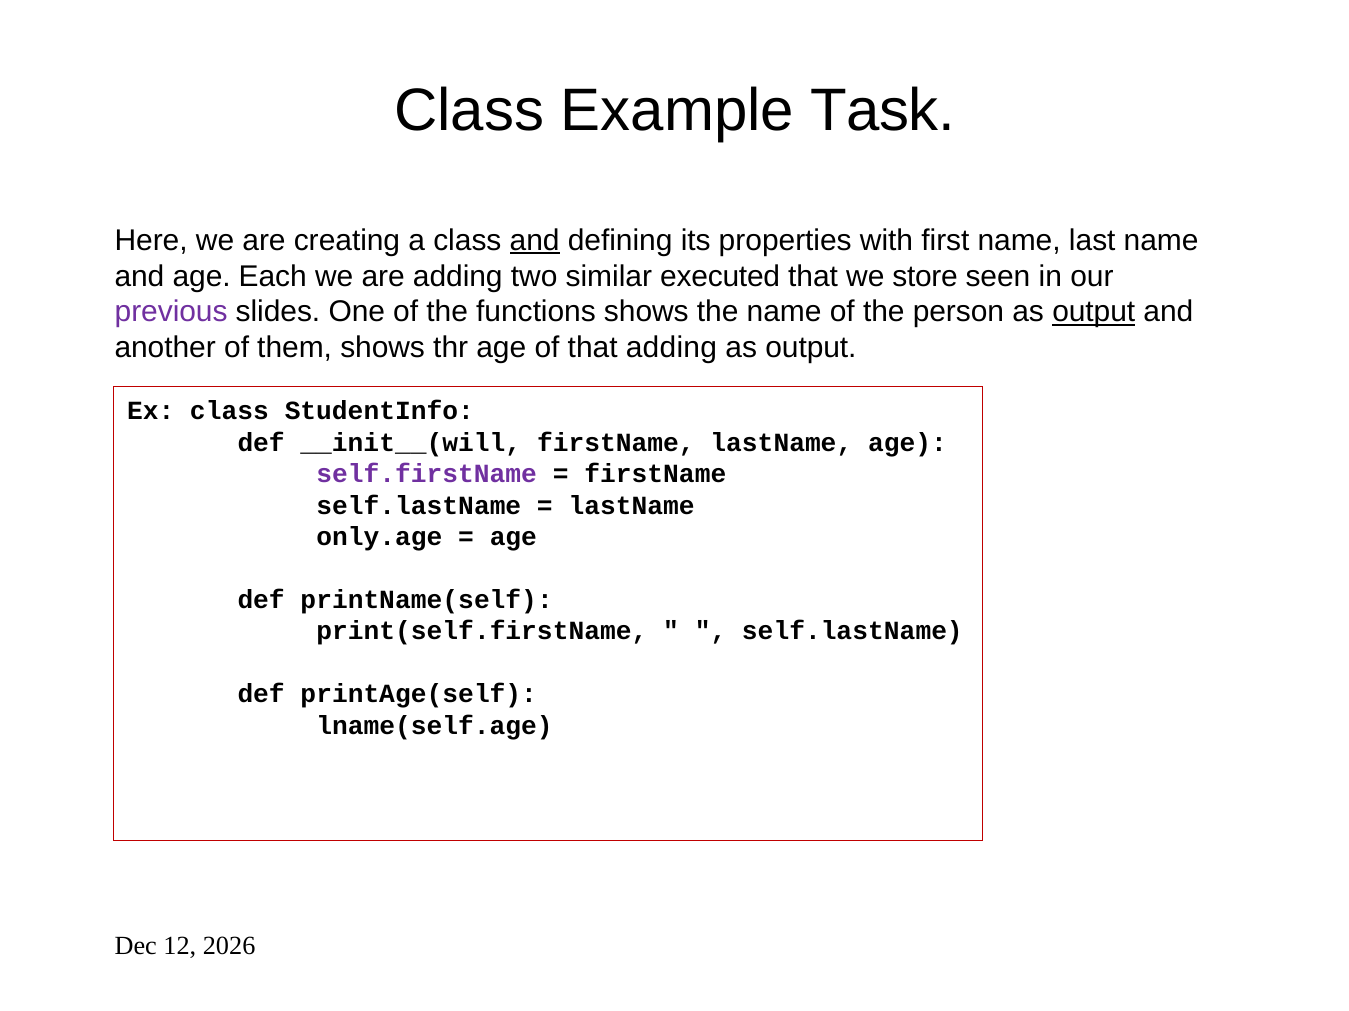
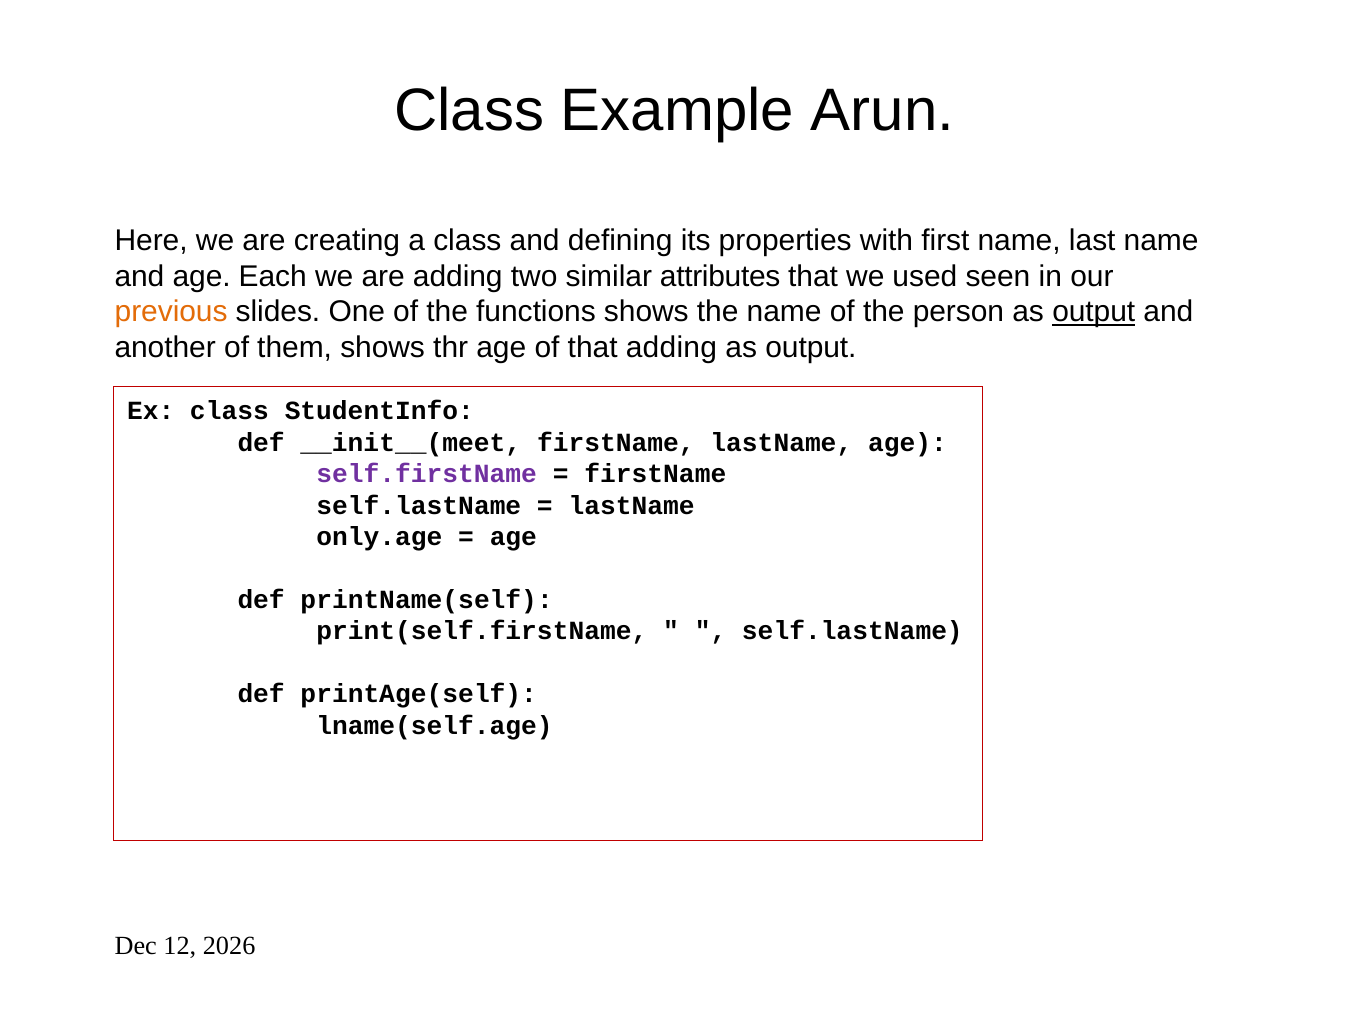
Task: Task -> Arun (882, 111)
and underline: present -> none (535, 240)
executed: executed -> attributes (720, 276)
store: store -> used (925, 276)
previous colour: purple -> orange (171, 312)
__init__(will: __init__(will -> __init__(meet (411, 443)
